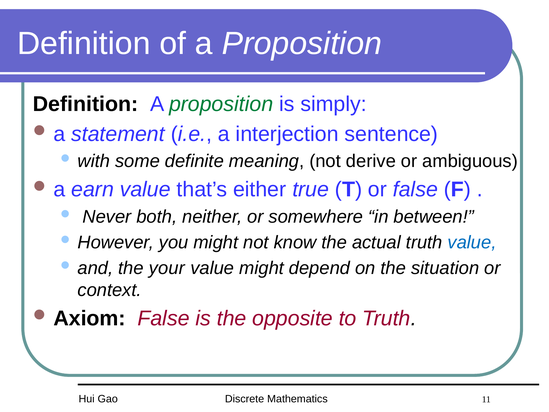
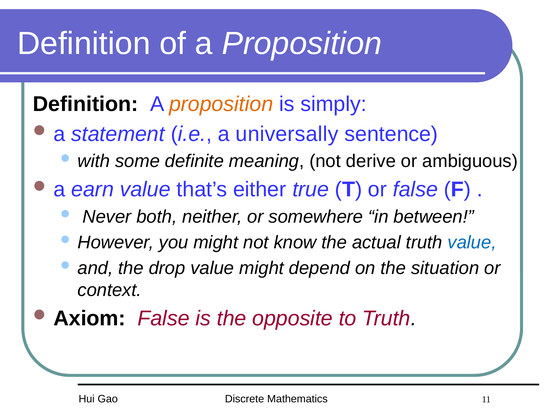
proposition colour: green -> orange (221, 104)
interjection: interjection -> universally (287, 134)
your: your -> drop (167, 268)
